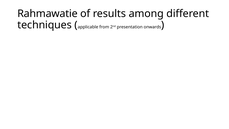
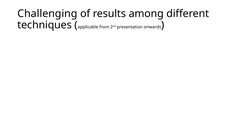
Rahmawatie: Rahmawatie -> Challenging (47, 14)
